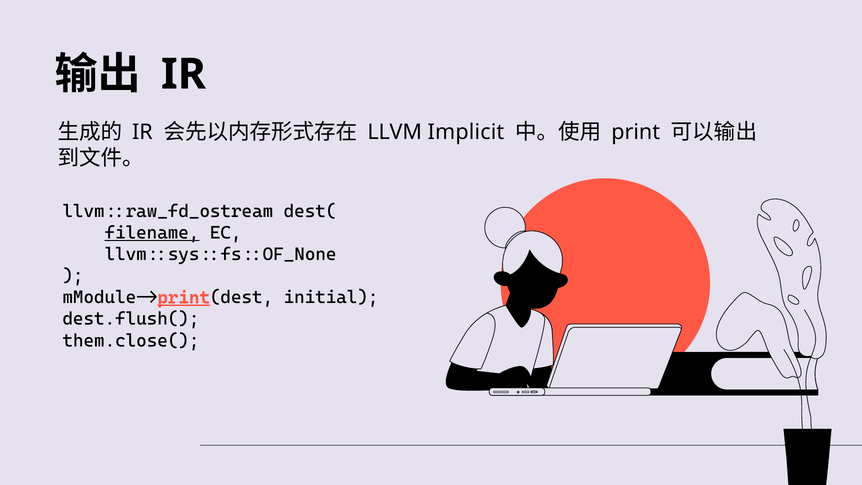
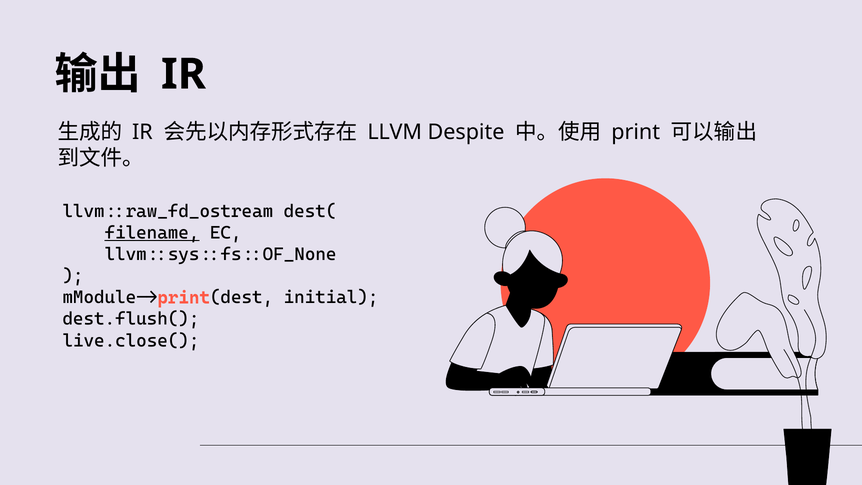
Implicit: Implicit -> Despite (466, 132)
print underline: present -> none (184, 297)
them.close(: them.close( -> live.close( (131, 341)
